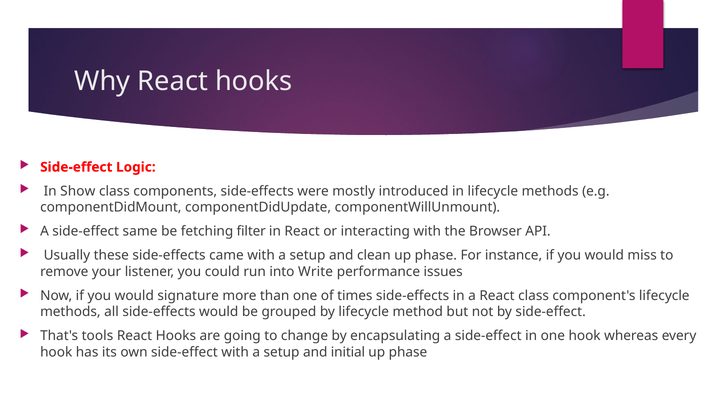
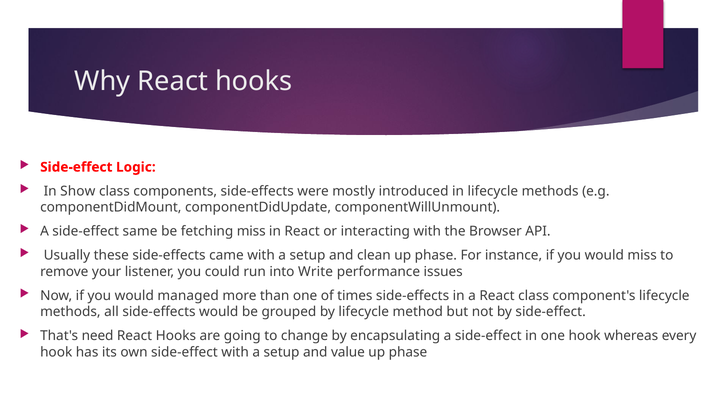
fetching filter: filter -> miss (251, 231)
signature: signature -> managed (188, 296)
tools: tools -> need (98, 336)
initial: initial -> value (348, 352)
